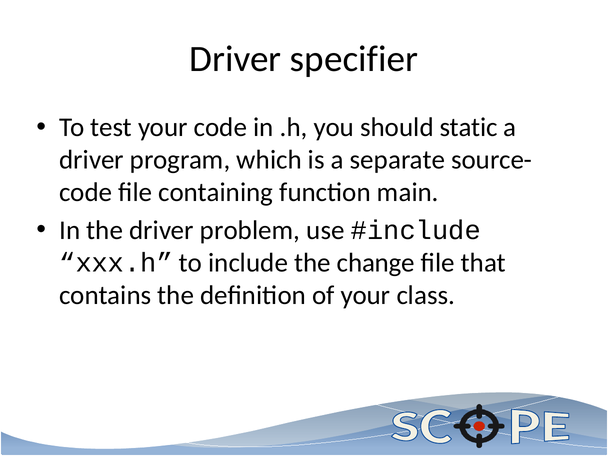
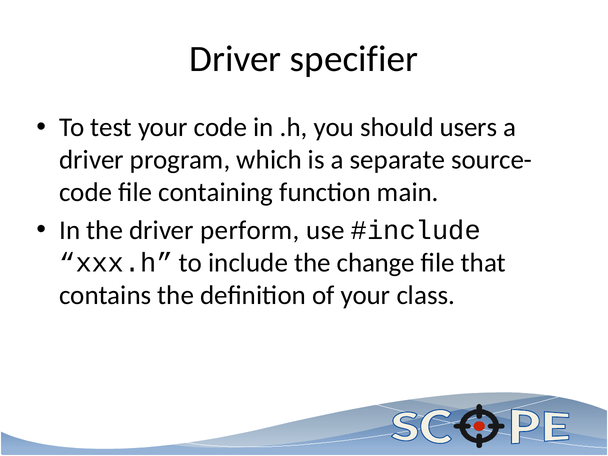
static: static -> users (468, 128)
problem: problem -> perform (250, 230)
